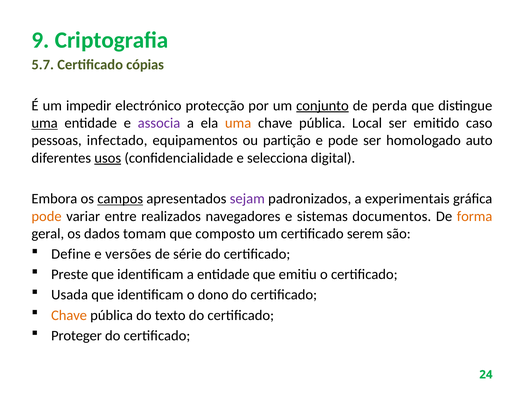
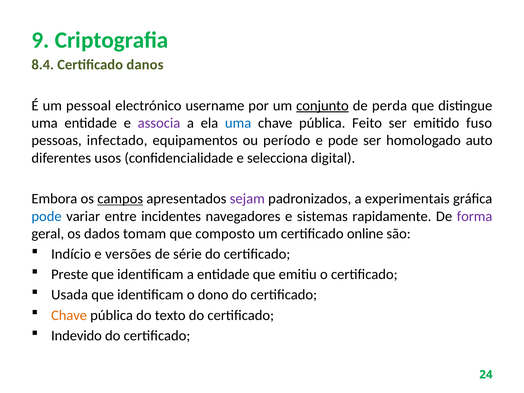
5.7: 5.7 -> 8.4 (43, 65)
cópias: cópias -> danos (145, 65)
impedir: impedir -> pessoal (89, 106)
protecção: protecção -> username (215, 106)
uma underline: present -> none (45, 123)
uma colour: orange -> blue (238, 123)
Local: Local -> Feito (367, 123)
caso: caso -> fuso (479, 123)
partição: partição -> período (287, 140)
usos underline: present -> none (108, 158)
pode colour: orange -> blue (47, 216)
realizados: realizados -> incidentes (171, 216)
documentos: documentos -> rapidamente (392, 216)
forma colour: orange -> purple (475, 216)
serem: serem -> online (365, 234)
Define: Define -> Indício (71, 254)
Proteger: Proteger -> Indevido (76, 336)
